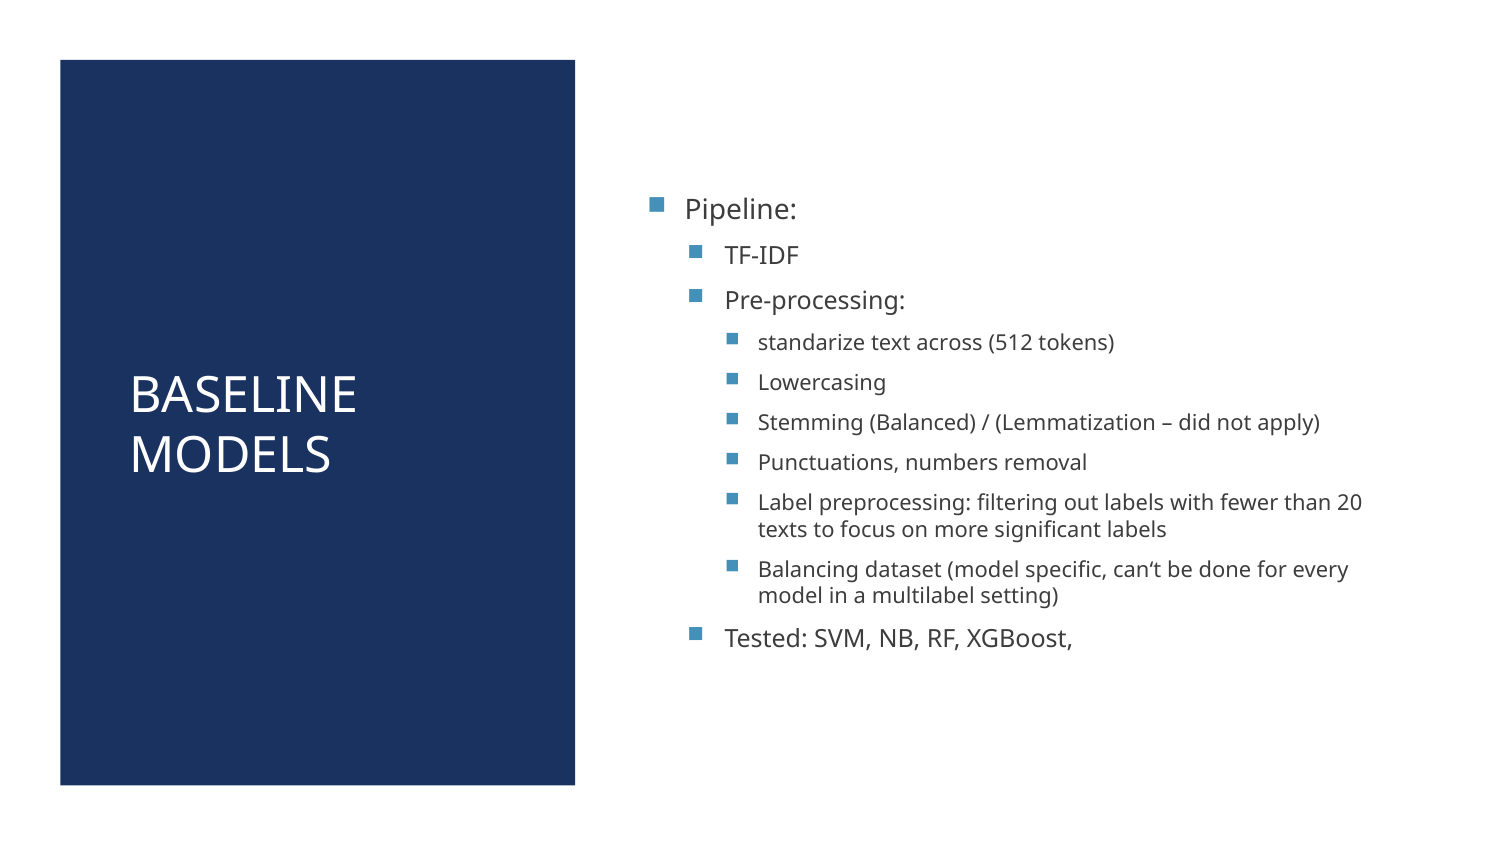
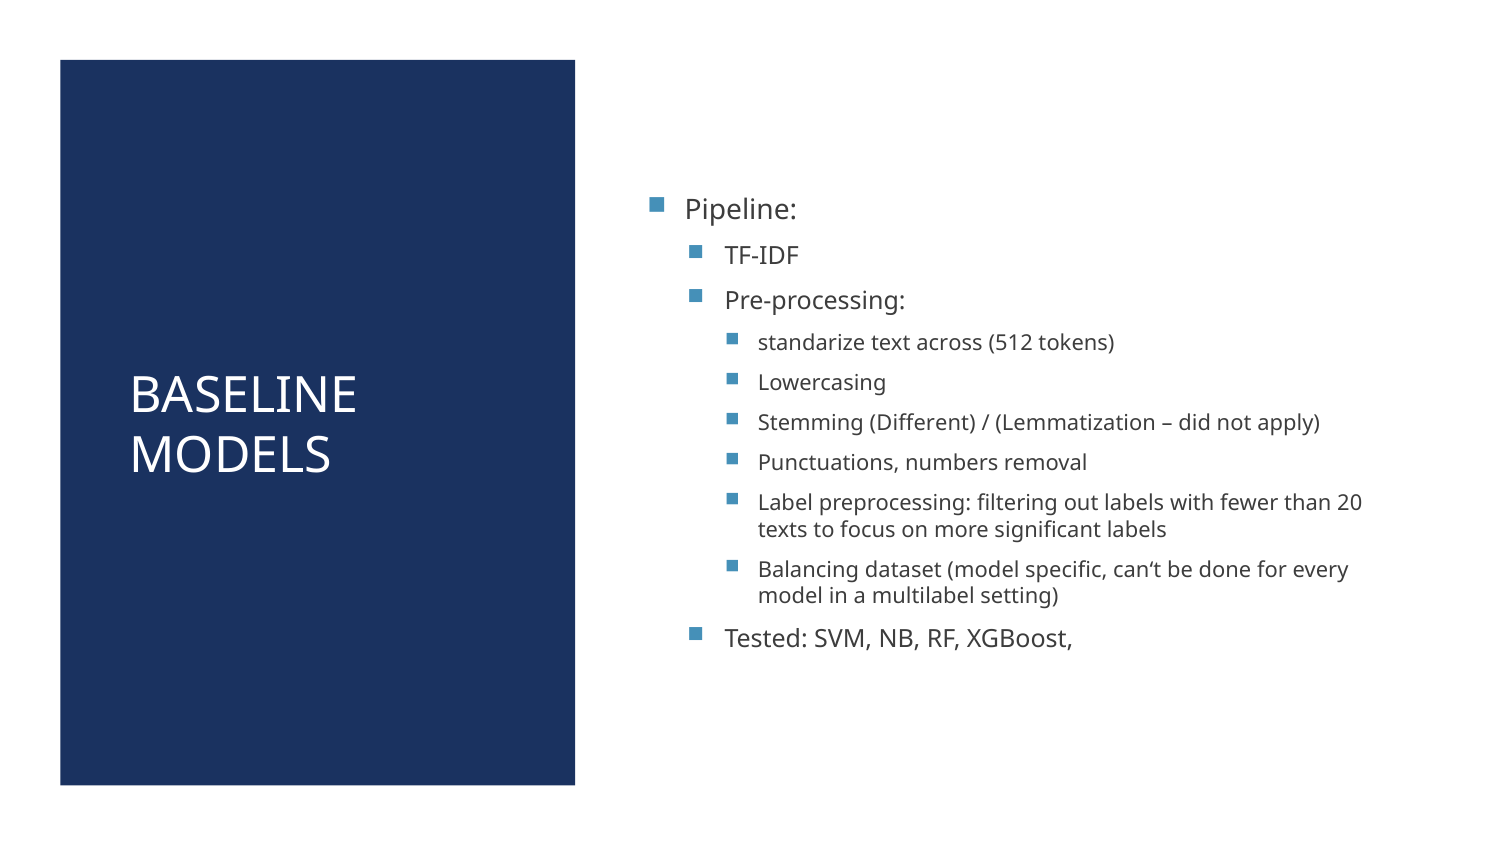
Balanced: Balanced -> Different (923, 423)
